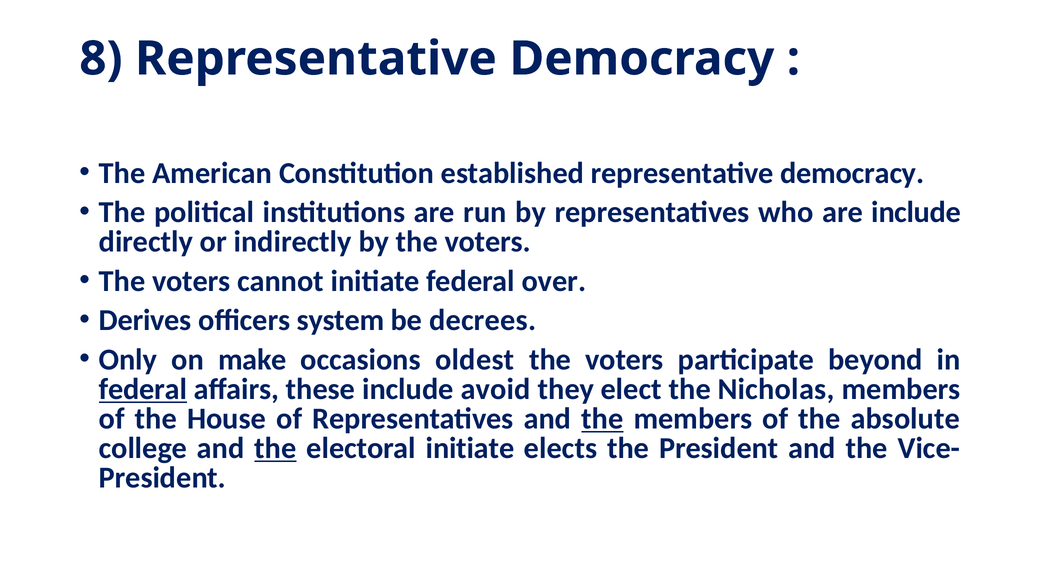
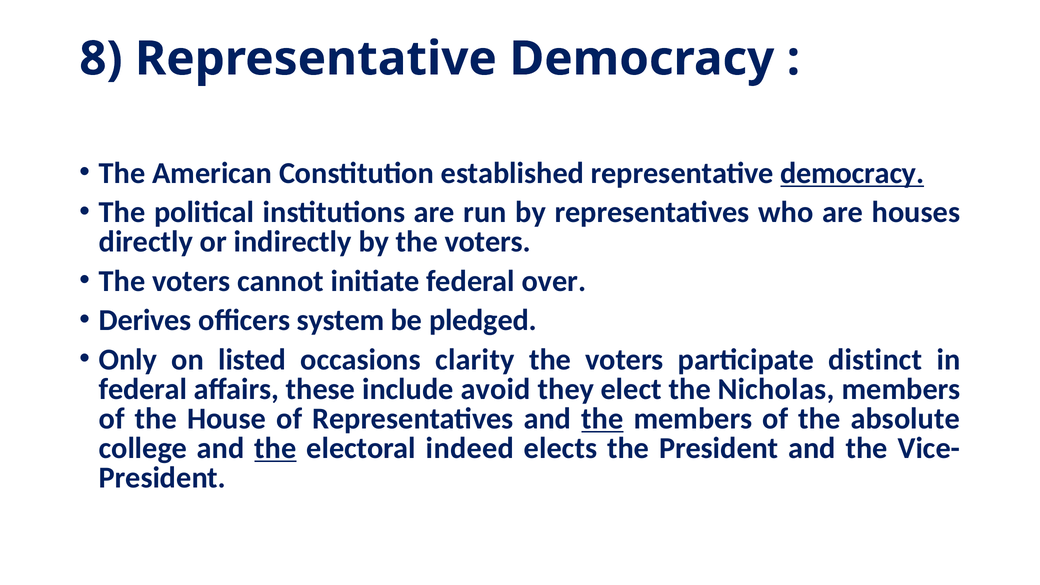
democracy underline: none -> present (852, 173)
are include: include -> houses (916, 212)
decrees: decrees -> pledged (483, 320)
make: make -> listed (252, 360)
oldest: oldest -> clarity (475, 360)
beyond: beyond -> distinct (875, 360)
federal underline: present -> none (143, 389)
electoral initiate: initiate -> indeed (470, 448)
